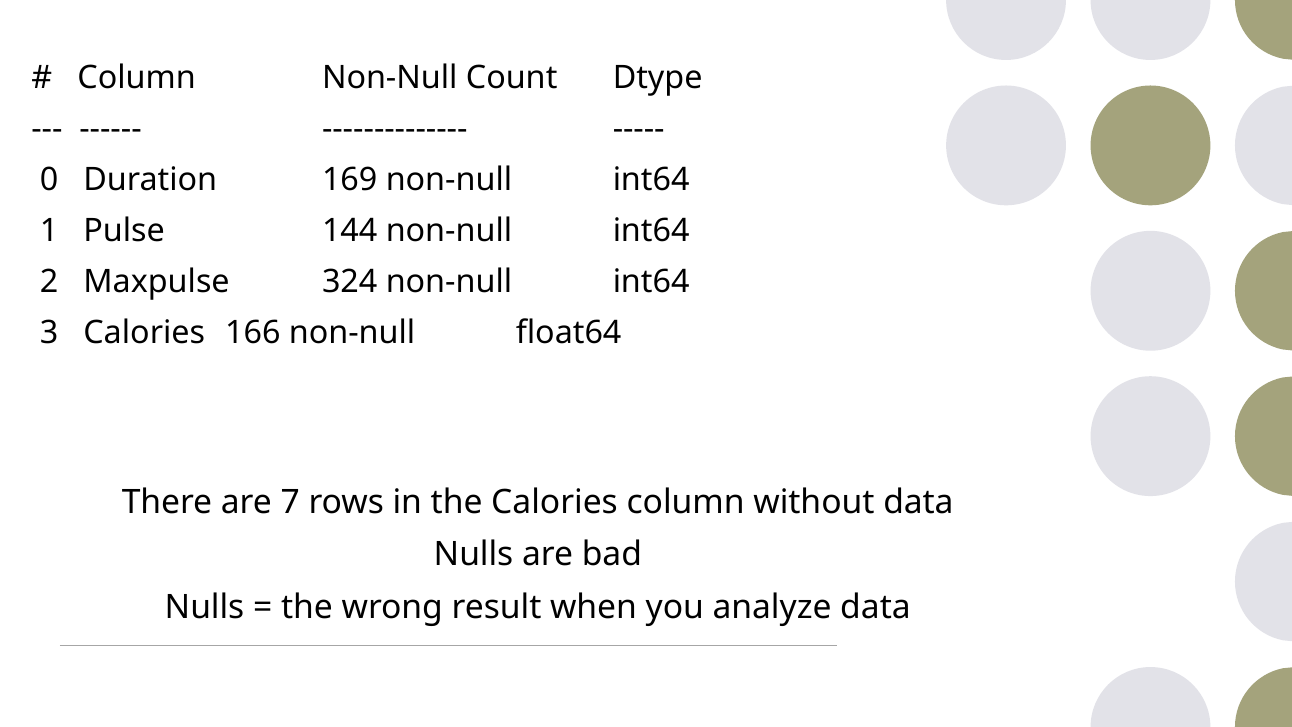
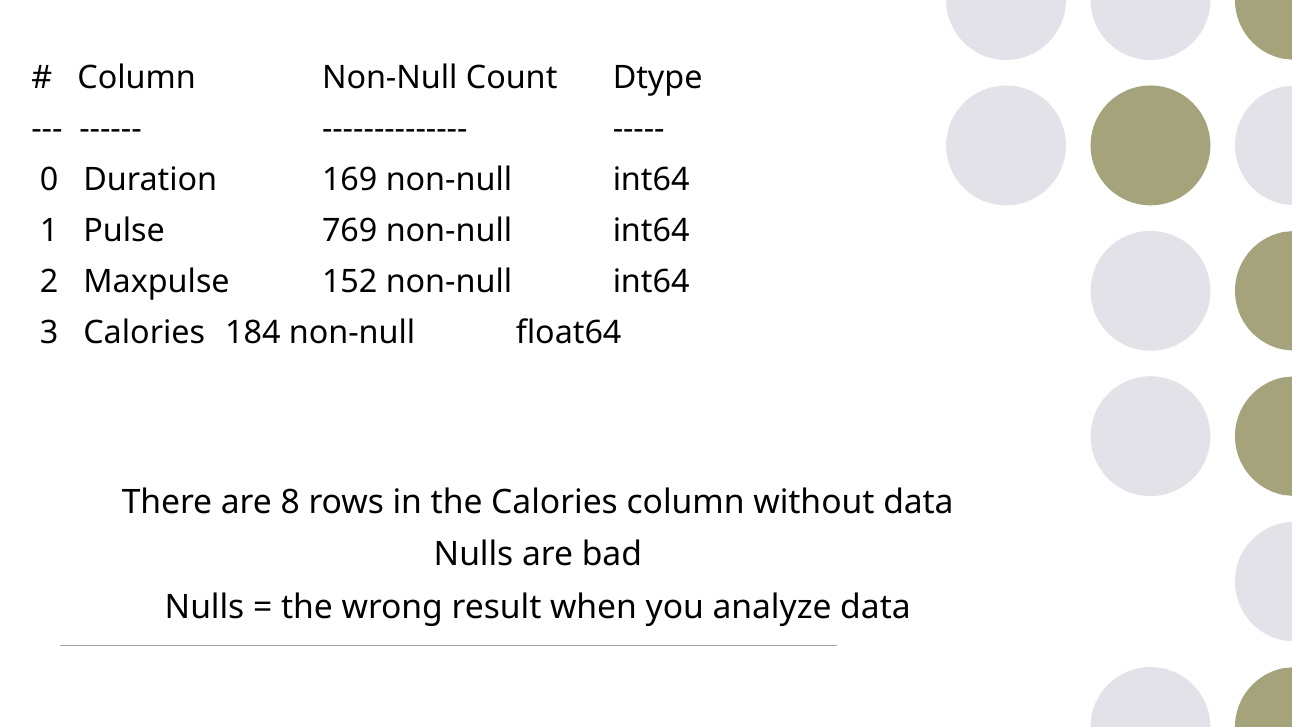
144: 144 -> 769 (350, 231)
324: 324 -> 152 (350, 282)
166: 166 -> 184 (253, 333)
7: 7 -> 8 (290, 502)
